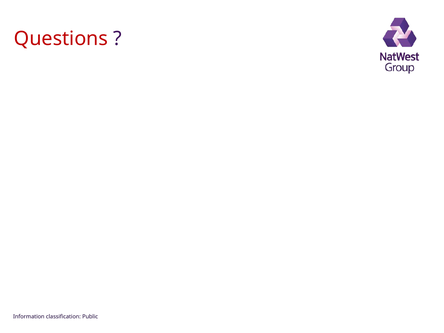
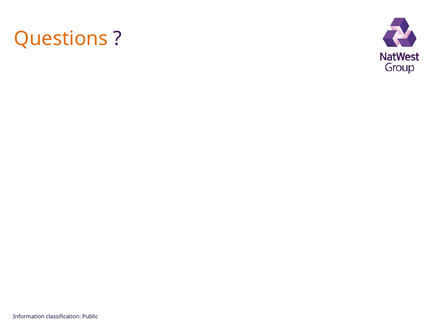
Questions colour: red -> orange (61, 39)
